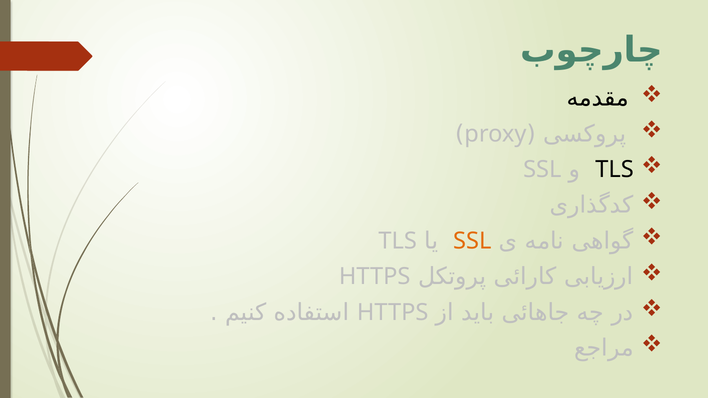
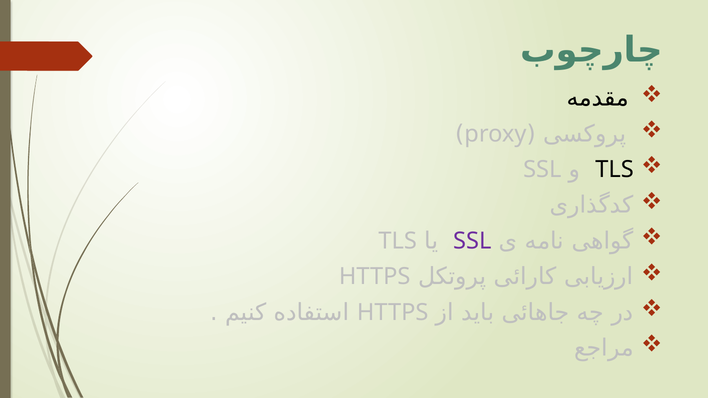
SSL colour: orange -> purple (472, 241)
